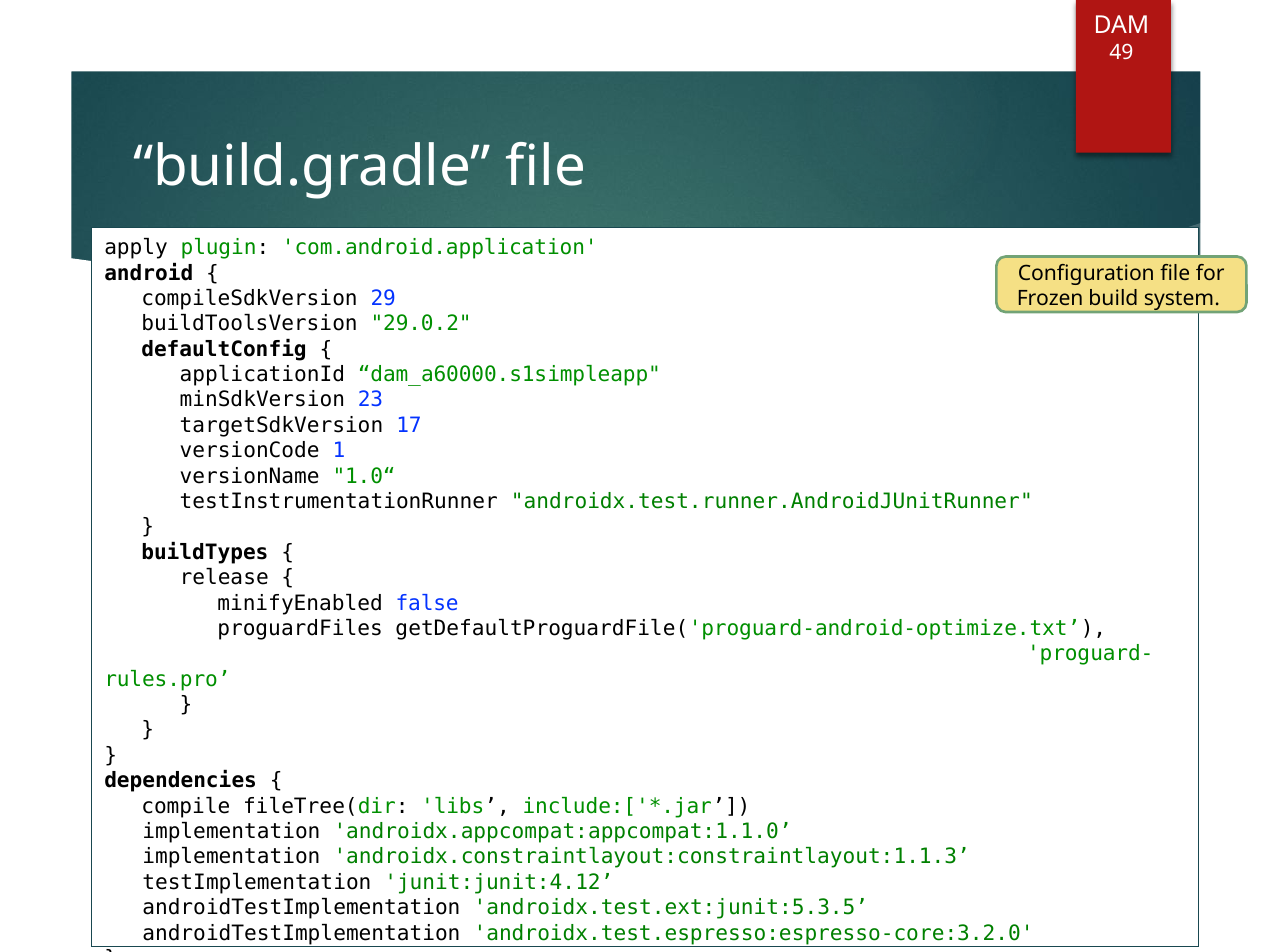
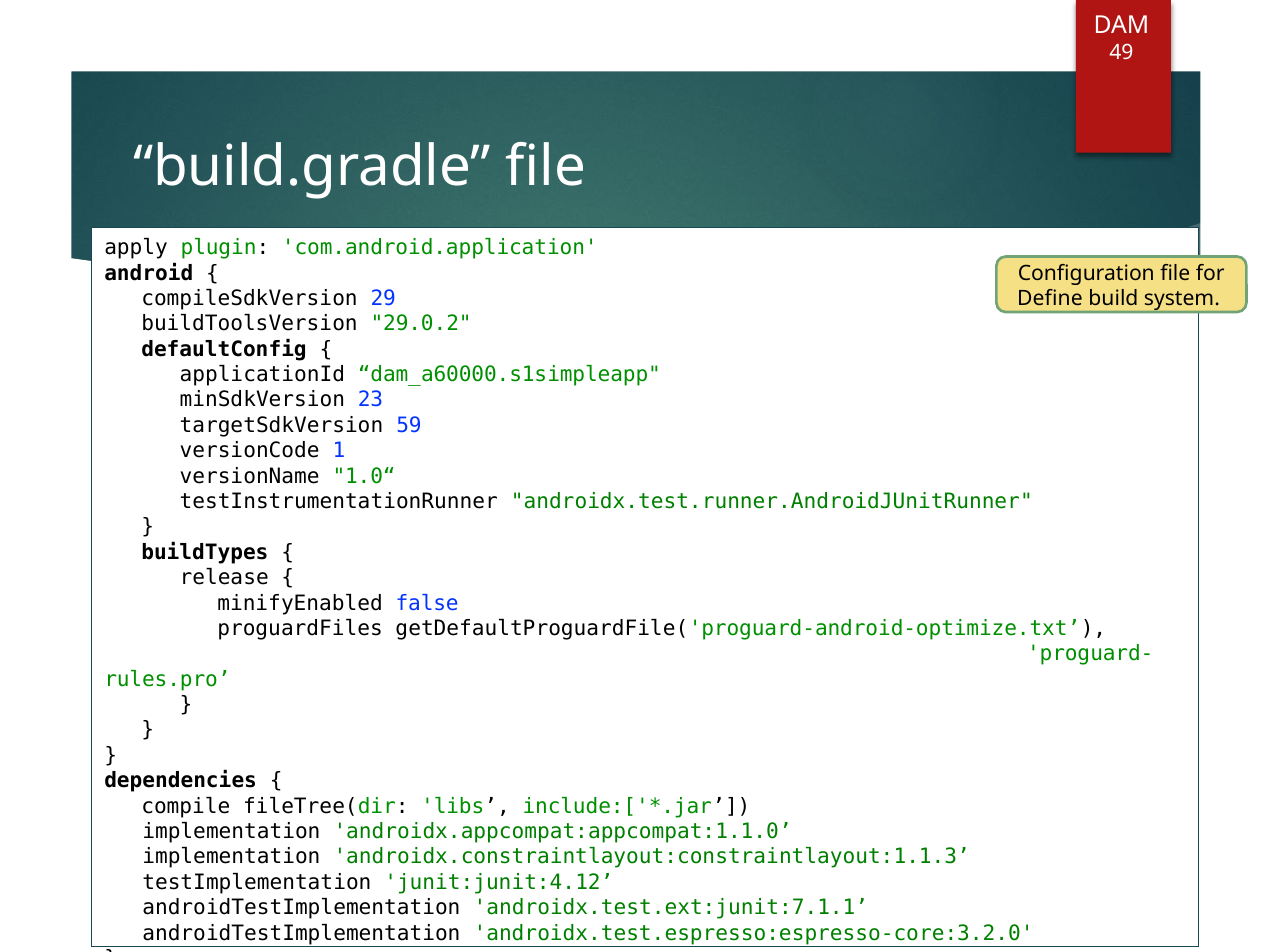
Frozen: Frozen -> Define (1050, 299)
17: 17 -> 59 (409, 426)
androidx.test.ext:junit:5.3.5: androidx.test.ext:junit:5.3.5 -> androidx.test.ext:junit:7.1.1 (671, 908)
